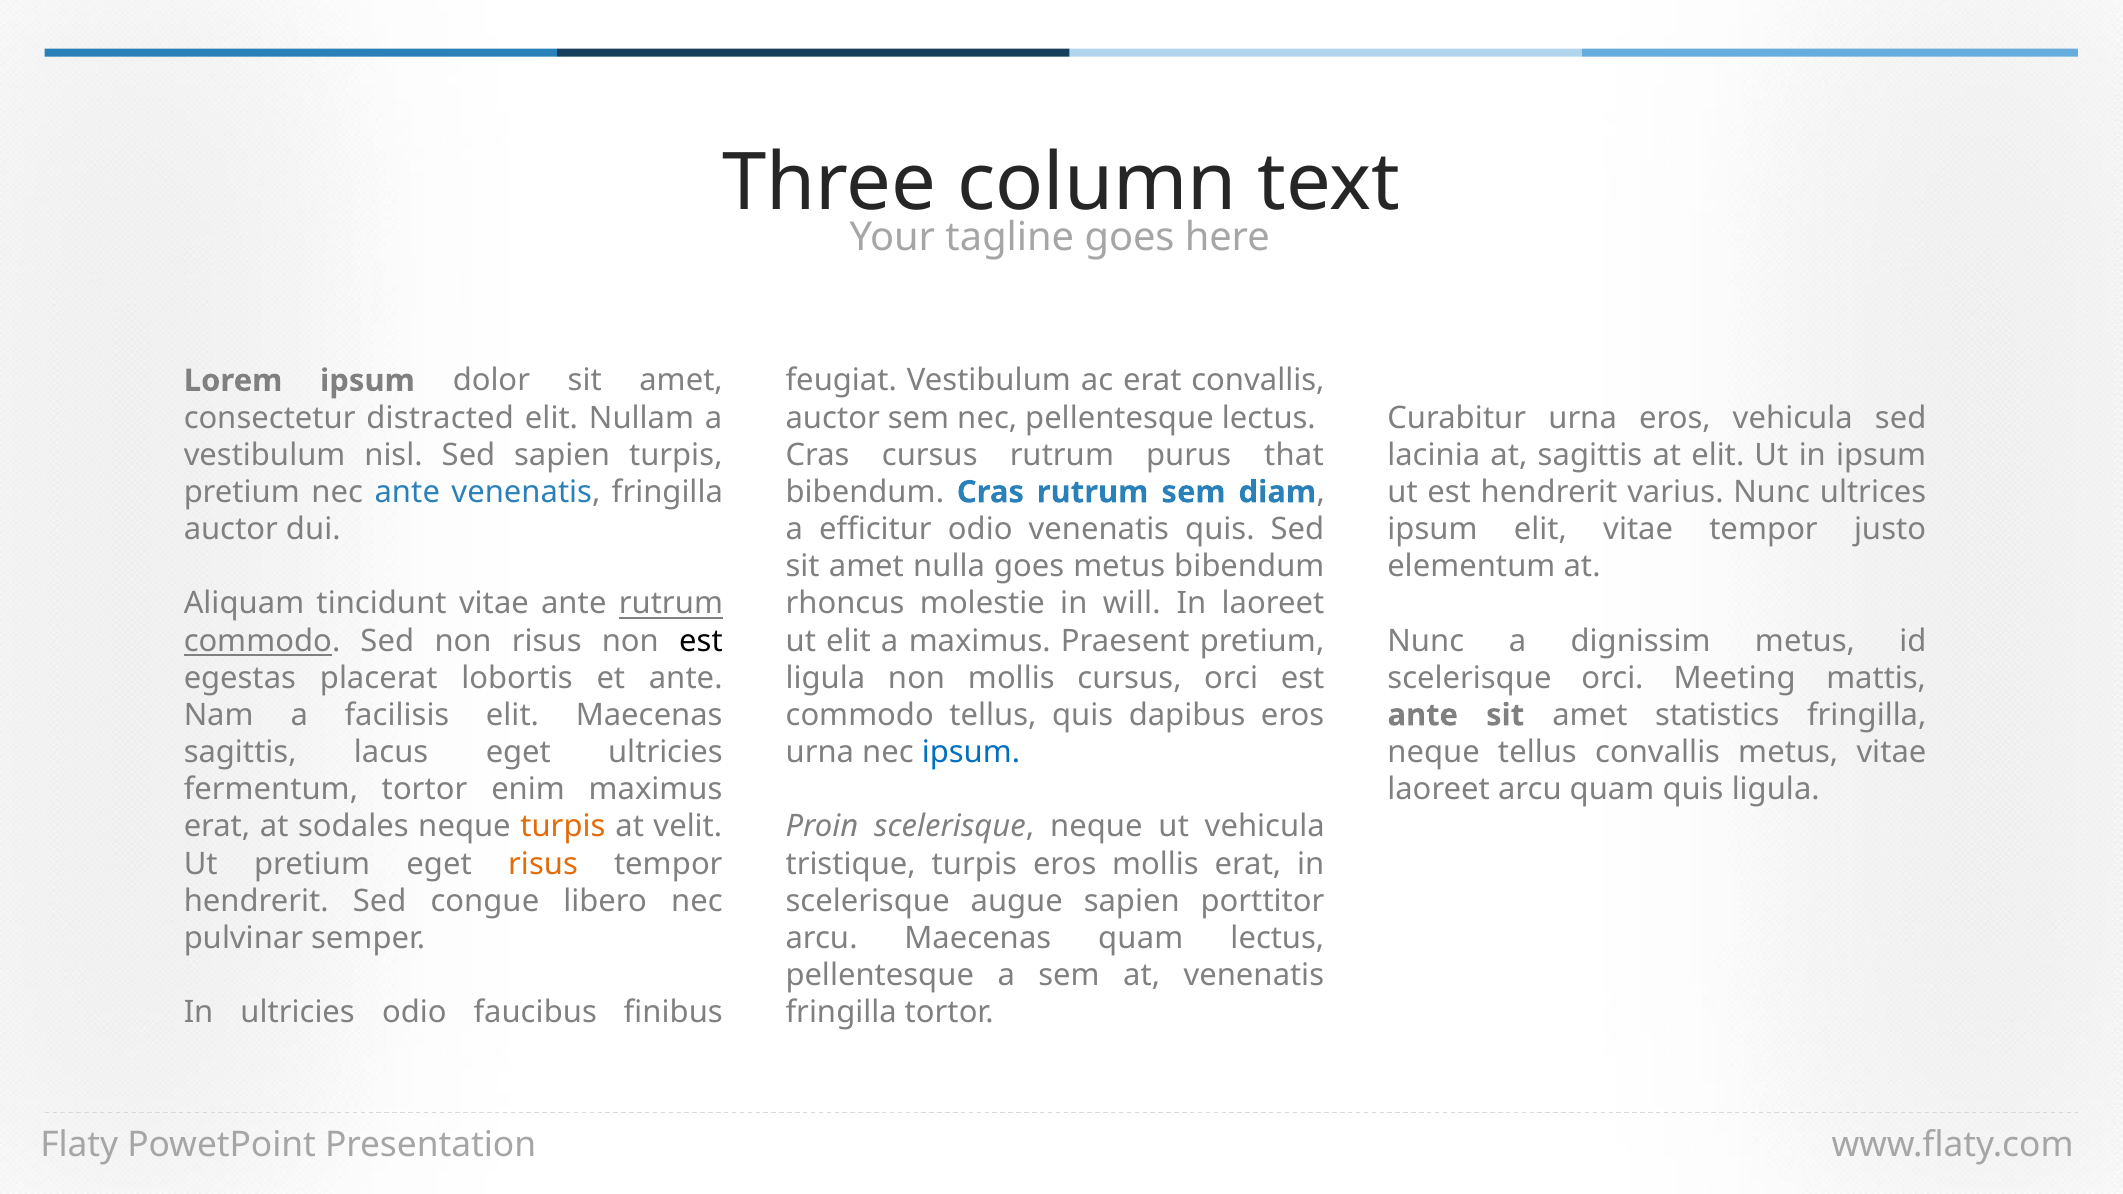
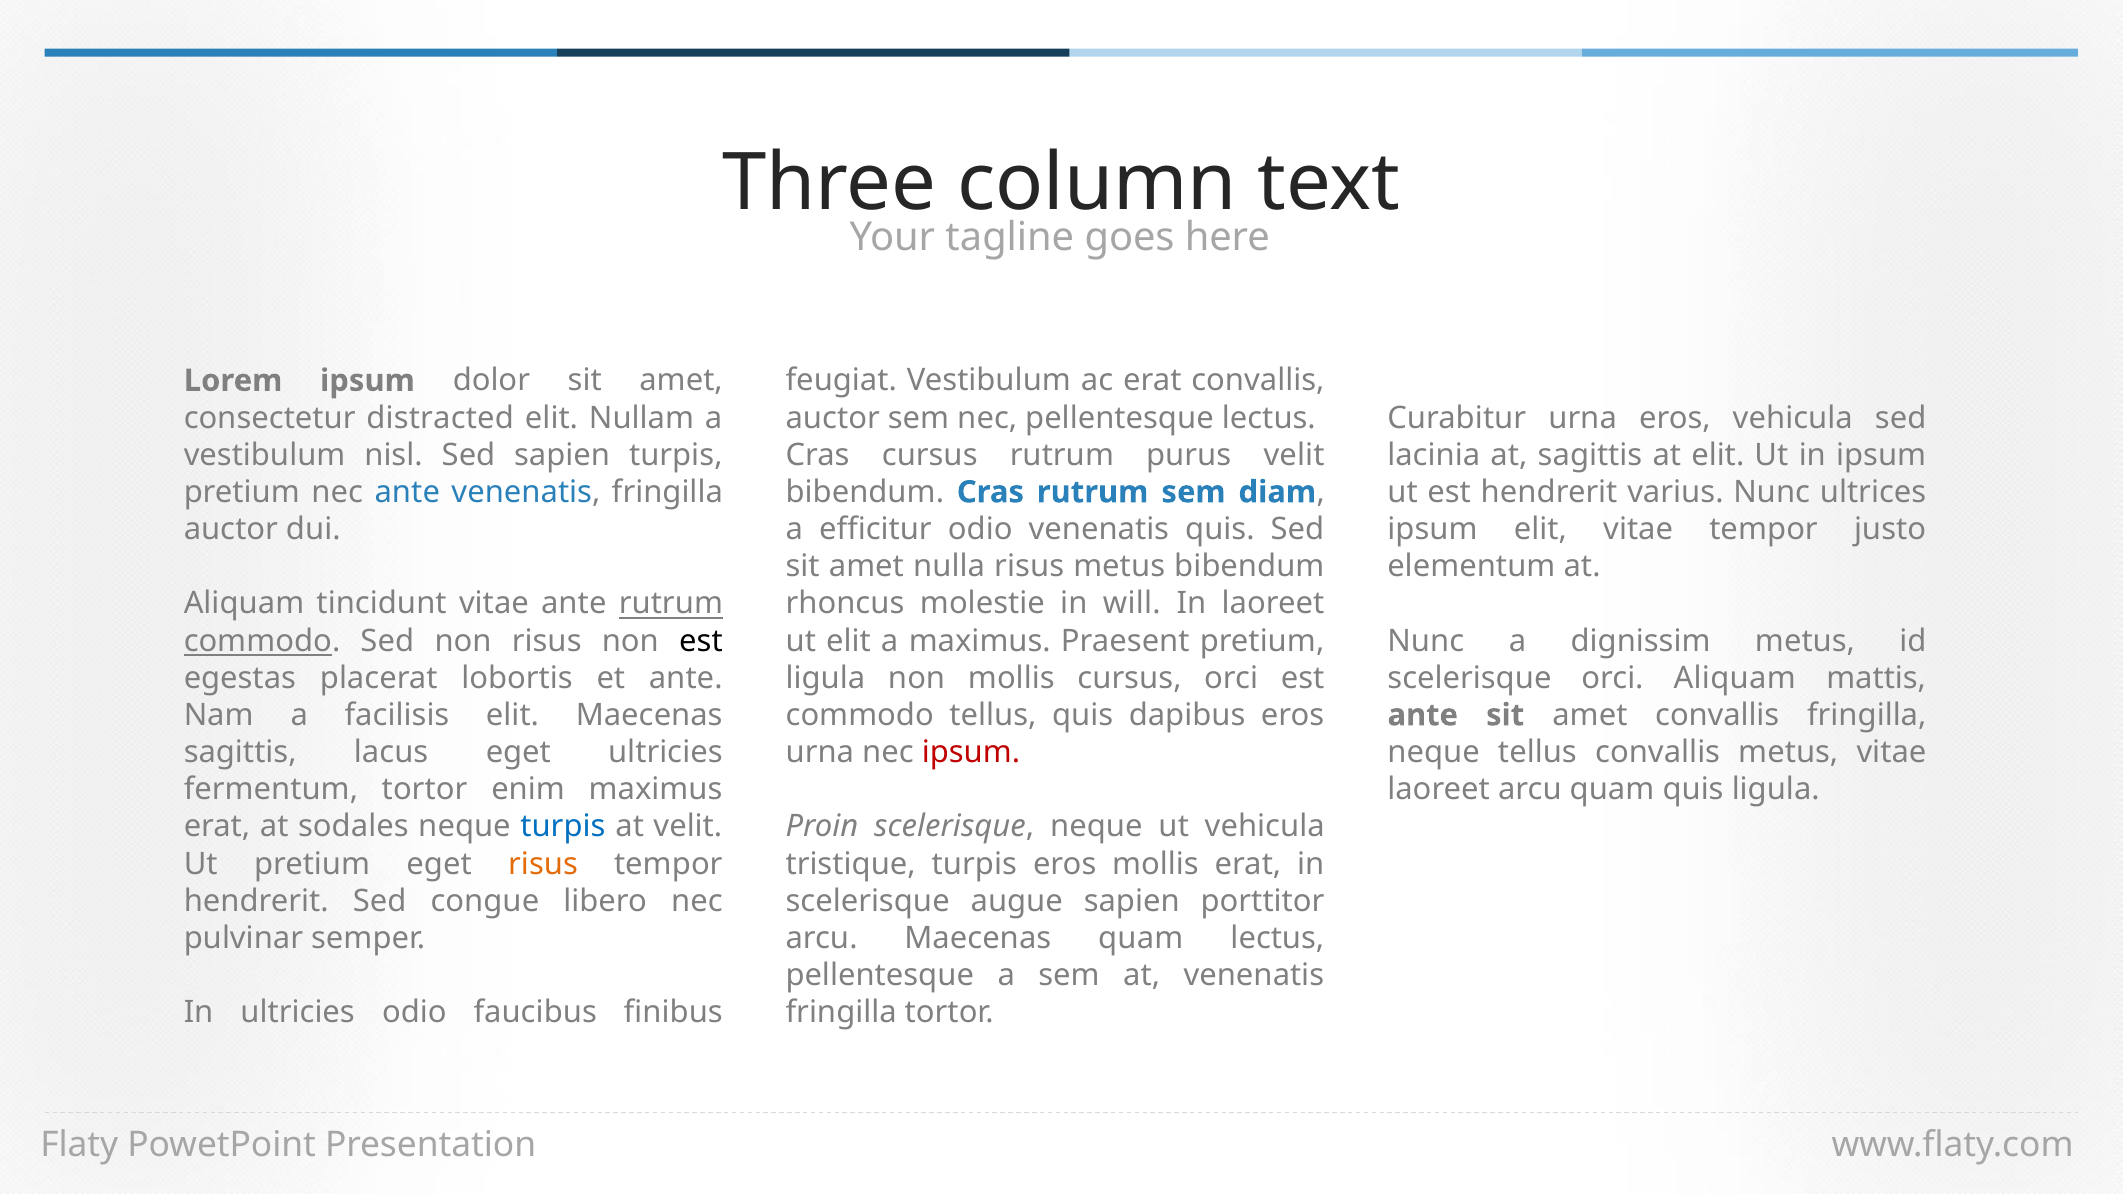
purus that: that -> velit (1294, 455)
nulla goes: goes -> risus (1029, 567)
orci Meeting: Meeting -> Aliquam (1735, 678)
amet statistics: statistics -> convallis (1717, 715)
ipsum colour: blue -> red (971, 752)
turpis colour: orange -> blue (563, 827)
